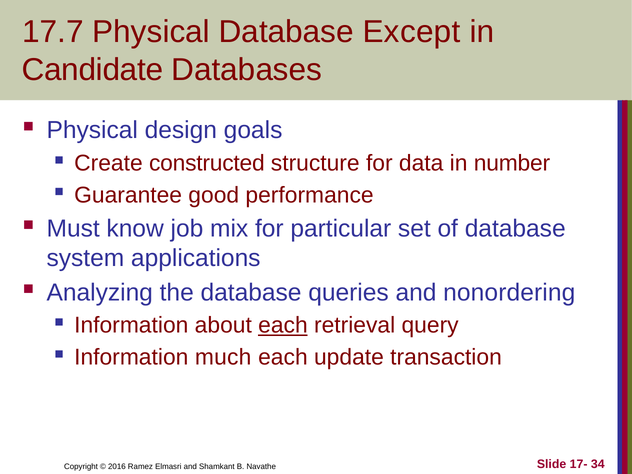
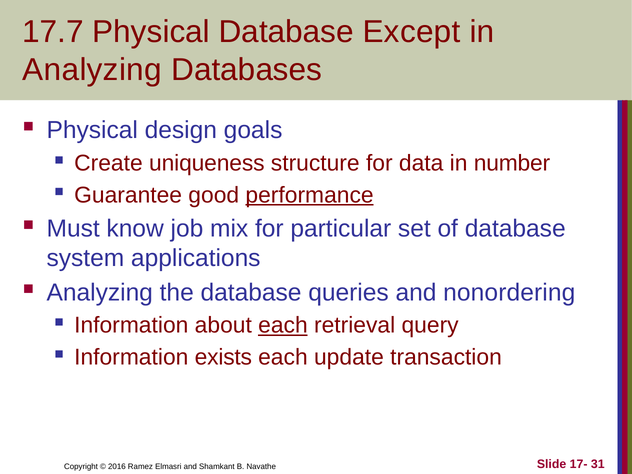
Candidate: Candidate -> Analyzing (92, 70)
constructed: constructed -> uniqueness (207, 163)
performance underline: none -> present (310, 195)
much: much -> exists (223, 357)
34: 34 -> 31 (598, 464)
